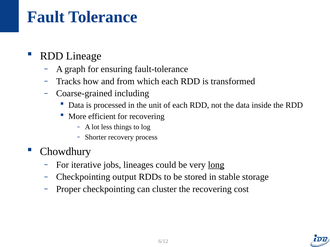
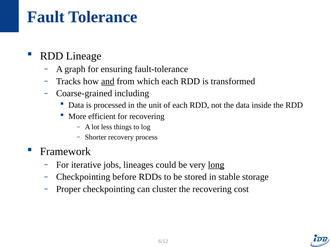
and underline: none -> present (108, 81)
Chowdhury: Chowdhury -> Framework (65, 152)
output: output -> before (124, 177)
